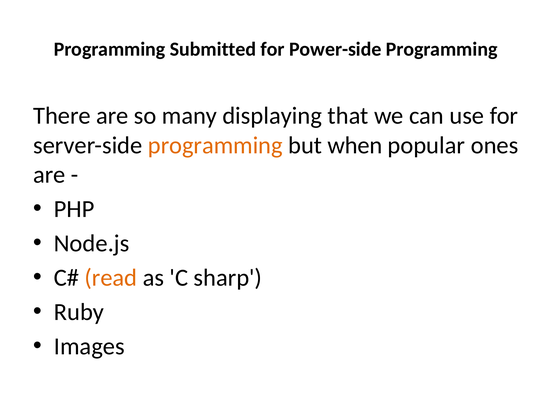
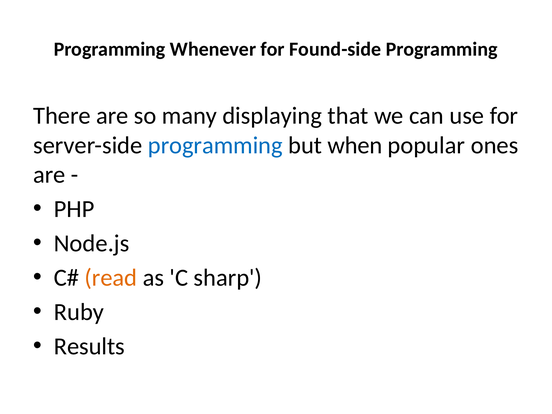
Submitted: Submitted -> Whenever (213, 49)
Power-side: Power-side -> Found-side (335, 49)
programming colour: orange -> blue (215, 145)
Images: Images -> Results (89, 346)
